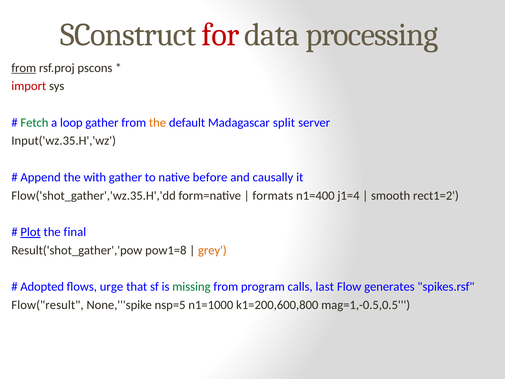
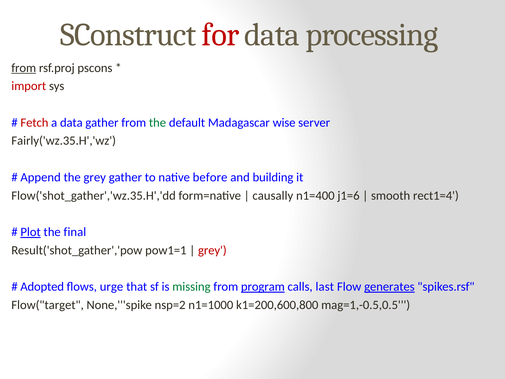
Fetch colour: green -> red (34, 123)
a loop: loop -> data (71, 123)
the colour: orange -> green (158, 123)
split: split -> wise (284, 123)
Input('wz.35.H','wz: Input('wz.35.H','wz -> Fairly('wz.35.H','wz (64, 141)
the with: with -> grey (95, 177)
causally: causally -> building (273, 177)
formats: formats -> causally (273, 195)
j1=4: j1=4 -> j1=6 (349, 195)
rect1=2: rect1=2 -> rect1=4 (436, 195)
pow1=8: pow1=8 -> pow1=1 (166, 250)
grey colour: orange -> red (212, 250)
program underline: none -> present (263, 287)
generates underline: none -> present (389, 287)
Flow("result: Flow("result -> Flow("target (48, 305)
nsp=5: nsp=5 -> nsp=2 (170, 305)
